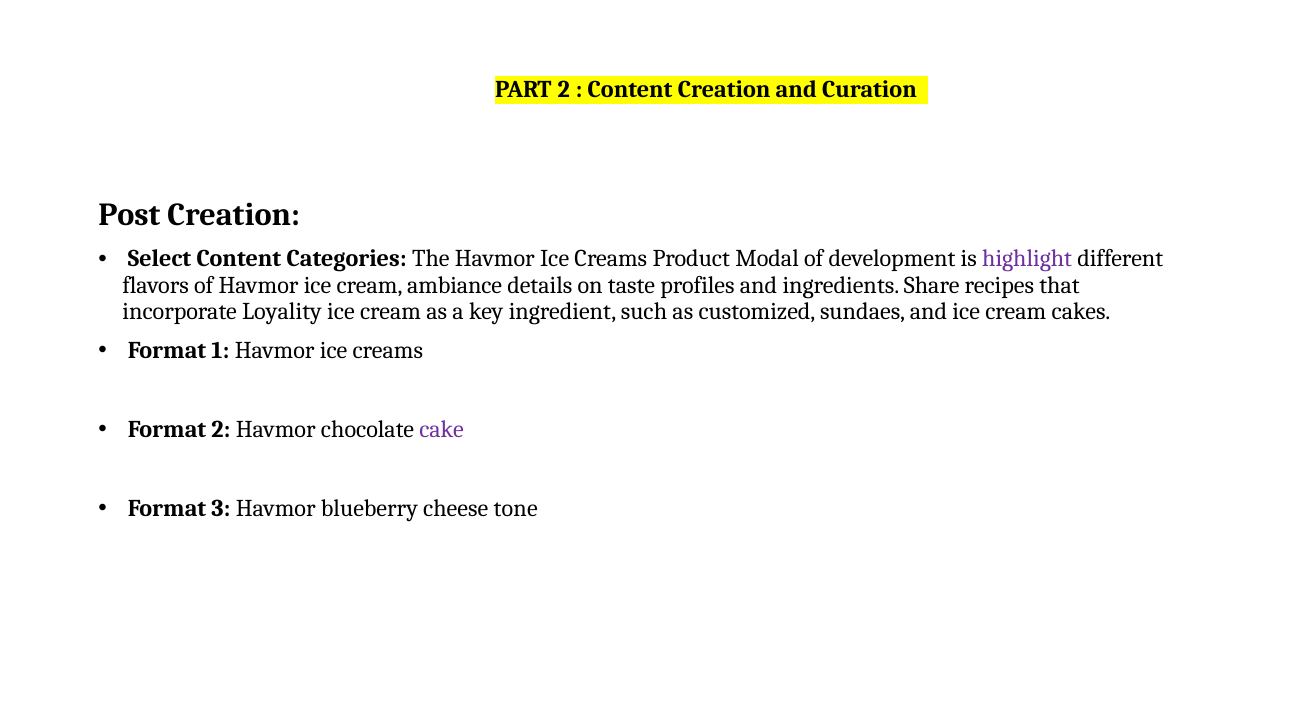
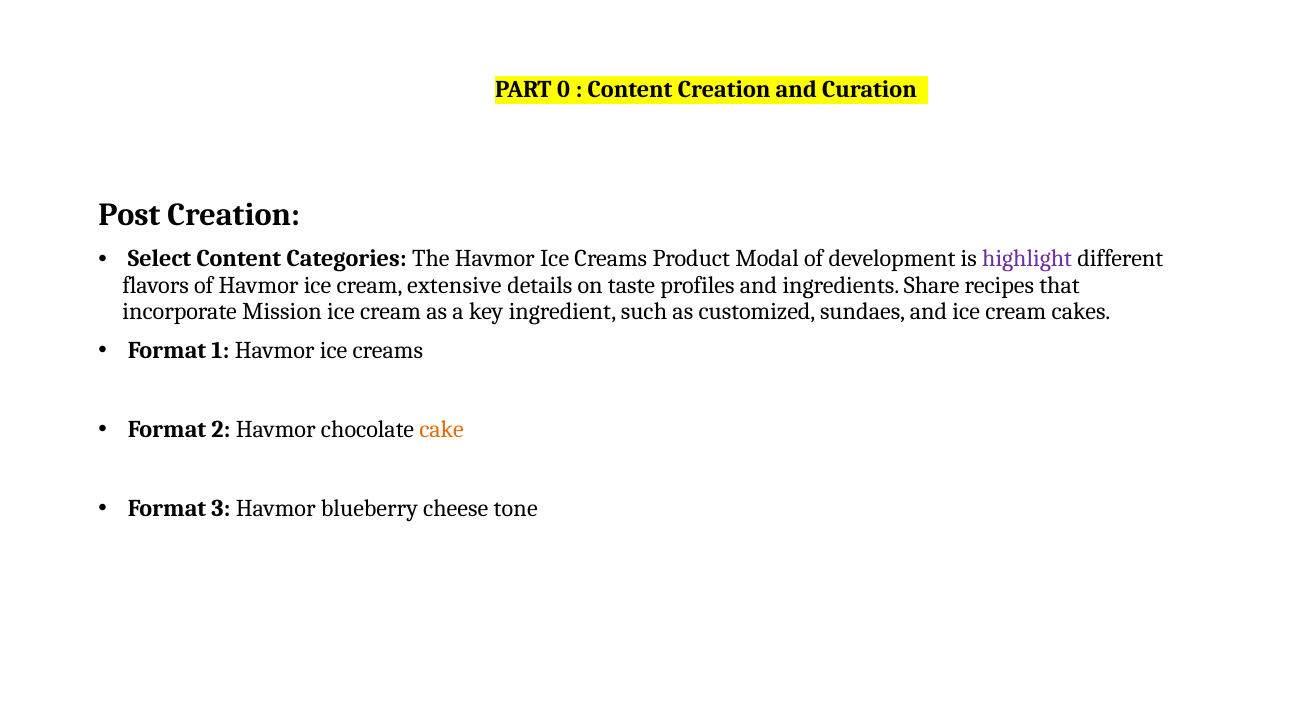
PART 2: 2 -> 0 (564, 90)
ambiance: ambiance -> extensive (454, 285)
Loyality: Loyality -> Mission (282, 311)
cake colour: purple -> orange (442, 430)
